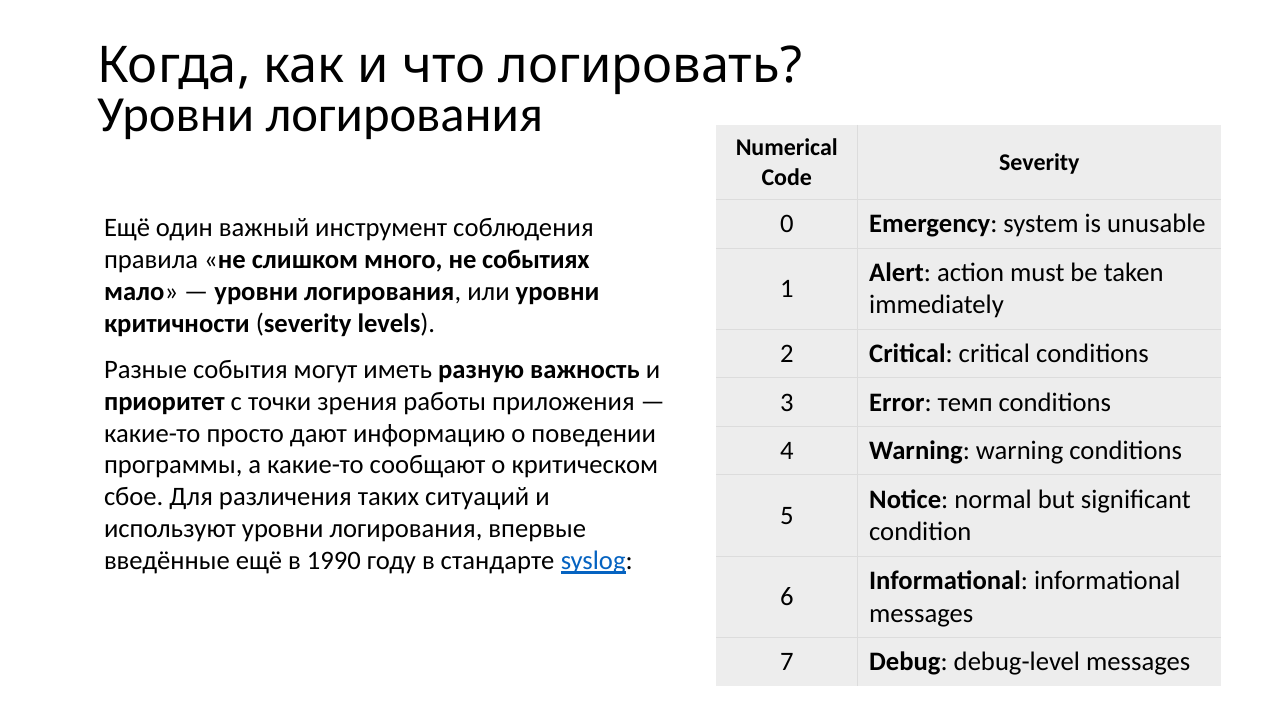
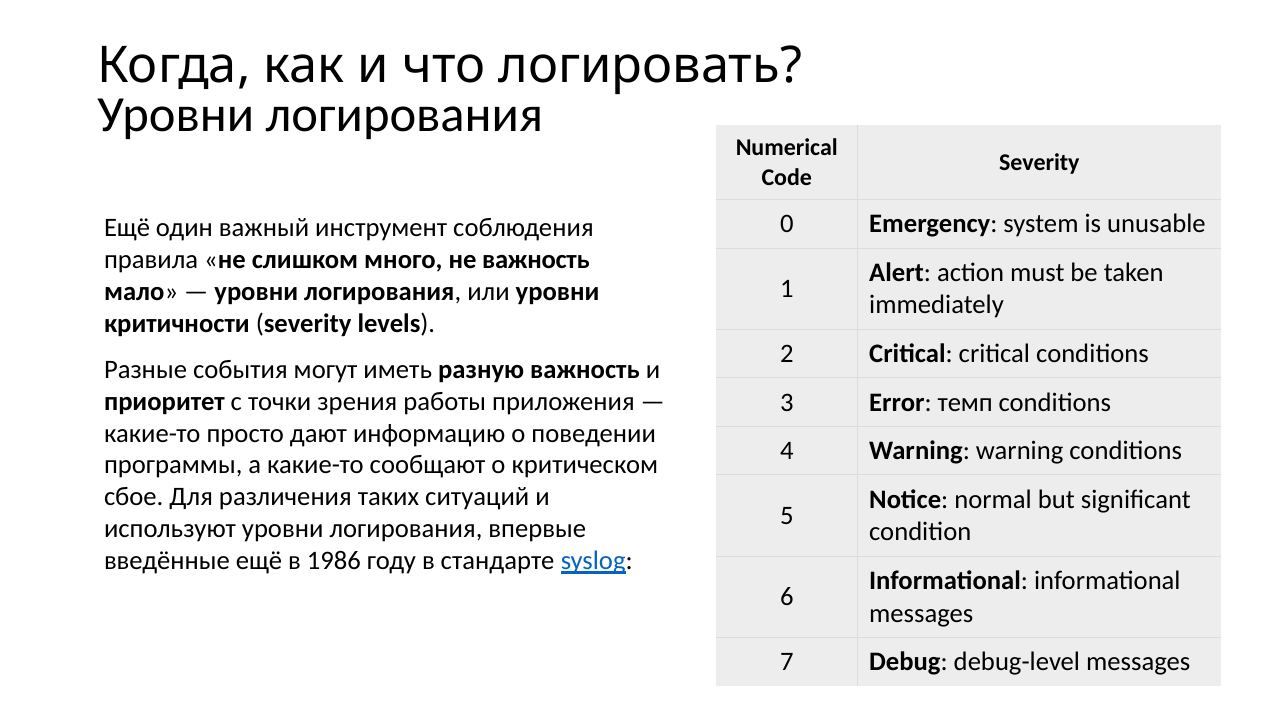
не событиях: событиях -> важность (536, 260)
1990: 1990 -> 1986 (334, 561)
